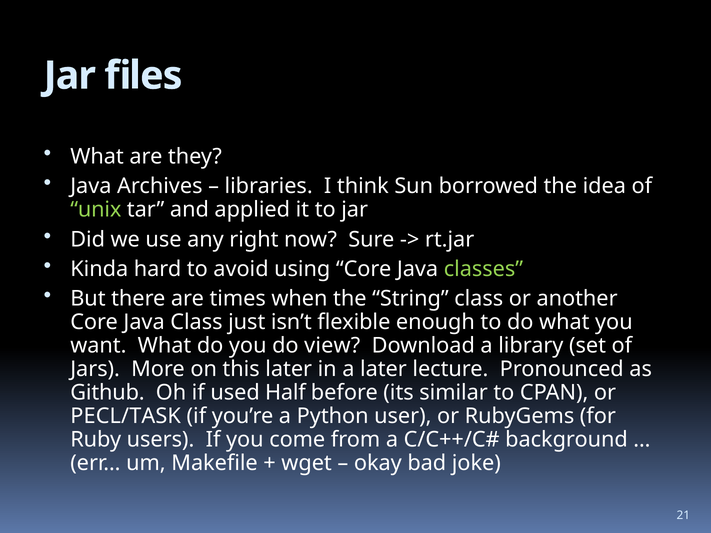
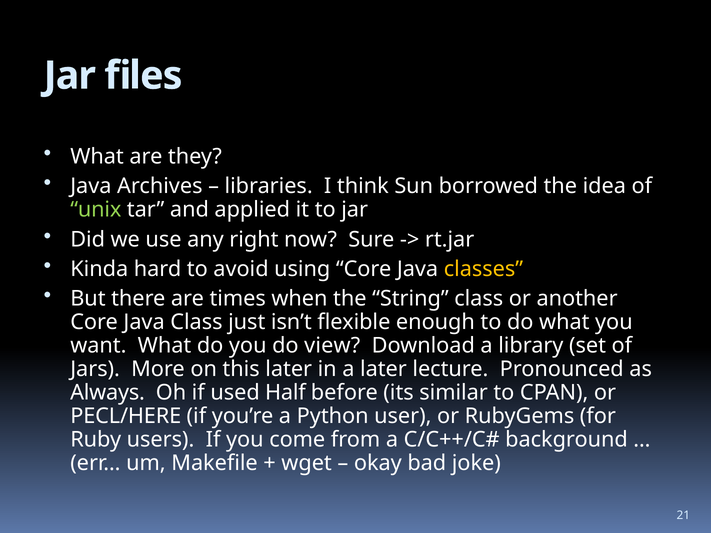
classes colour: light green -> yellow (483, 269)
Github: Github -> Always (108, 393)
PECL/TASK: PECL/TASK -> PECL/HERE (126, 416)
